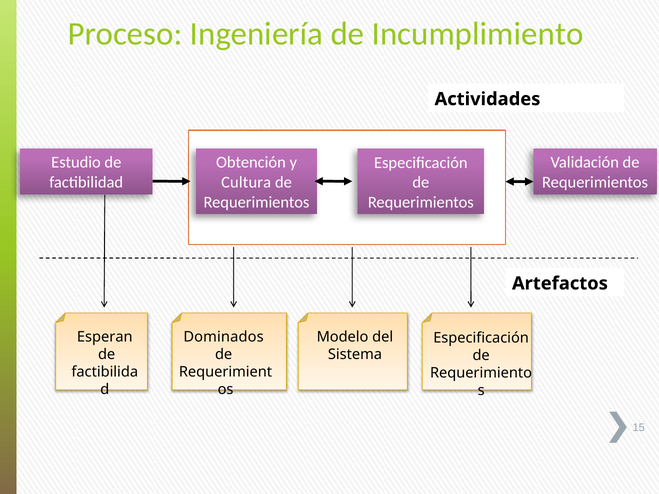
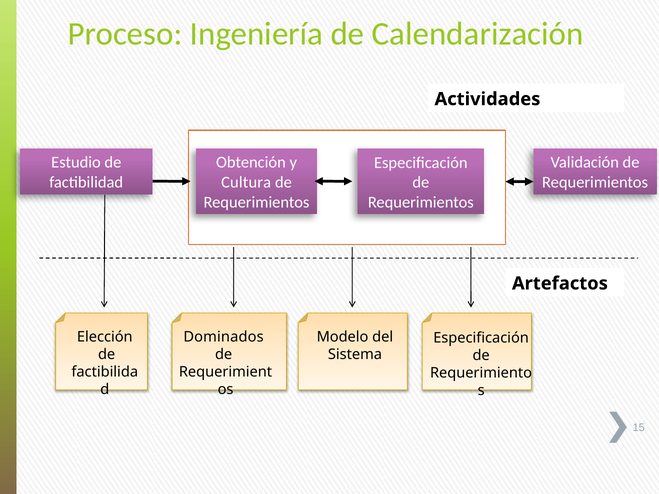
Incumplimiento: Incumplimiento -> Calendarización (478, 34)
Esperan: Esperan -> Elección (105, 337)
